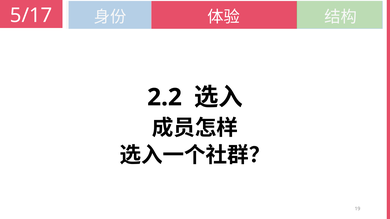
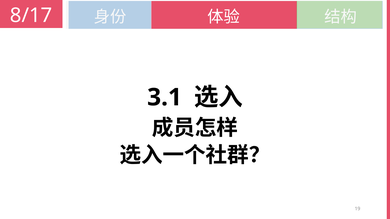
5/17: 5/17 -> 8/17 (31, 15)
2.2: 2.2 -> 3.1 (165, 97)
